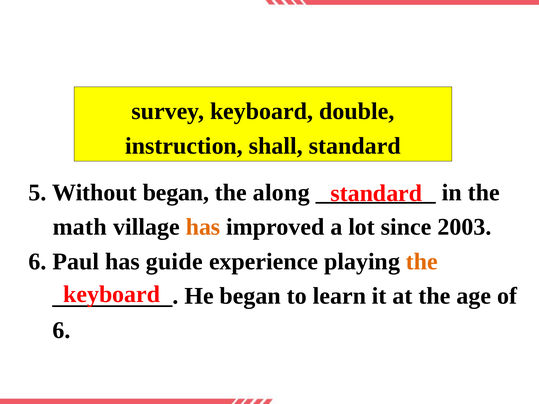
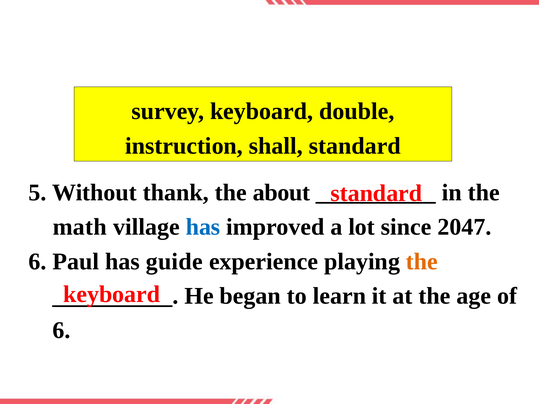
Without began: began -> thank (176, 193)
along: along -> about (281, 193)
has colour: orange -> blue (203, 227)
2003: 2003 -> 2047 (464, 227)
